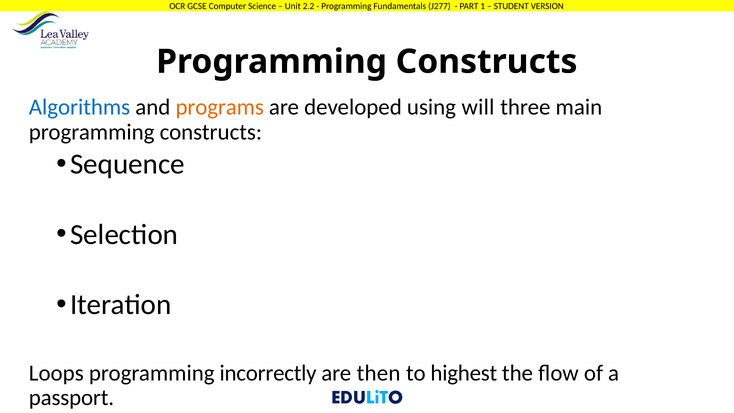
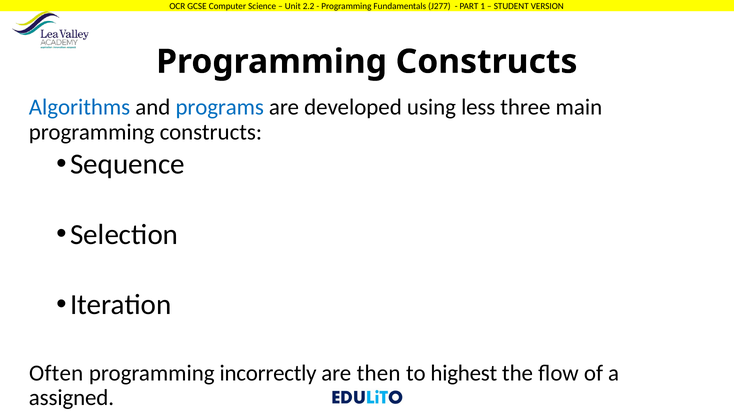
programs colour: orange -> blue (220, 107)
will: will -> less (478, 107)
Loops: Loops -> Often (56, 373)
passport: passport -> assigned (71, 398)
